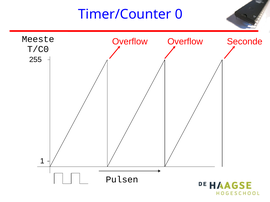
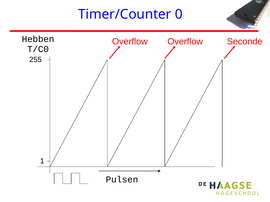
Meeste: Meeste -> Hebben (38, 39)
